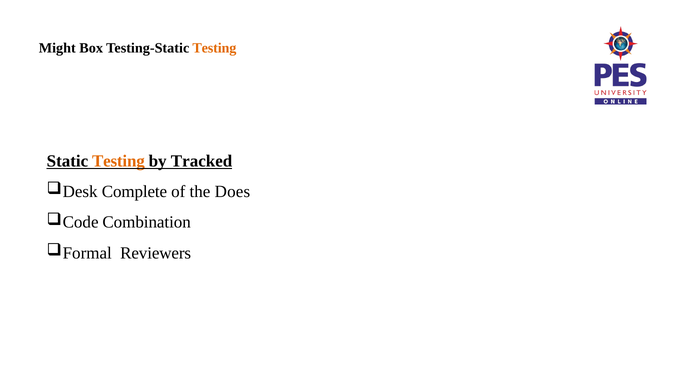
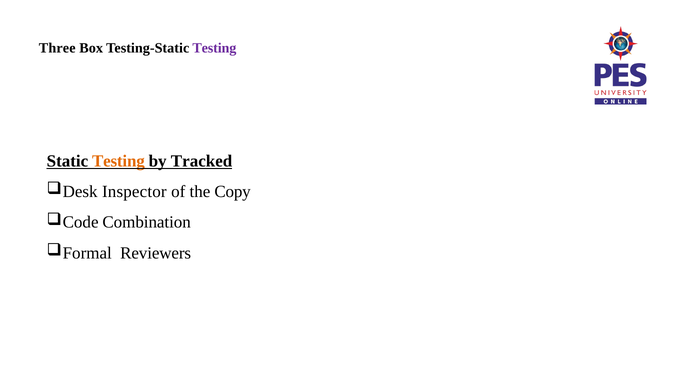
Might: Might -> Three (57, 48)
Testing colour: orange -> purple (214, 48)
Complete: Complete -> Inspector (134, 191)
Does: Does -> Copy (233, 191)
